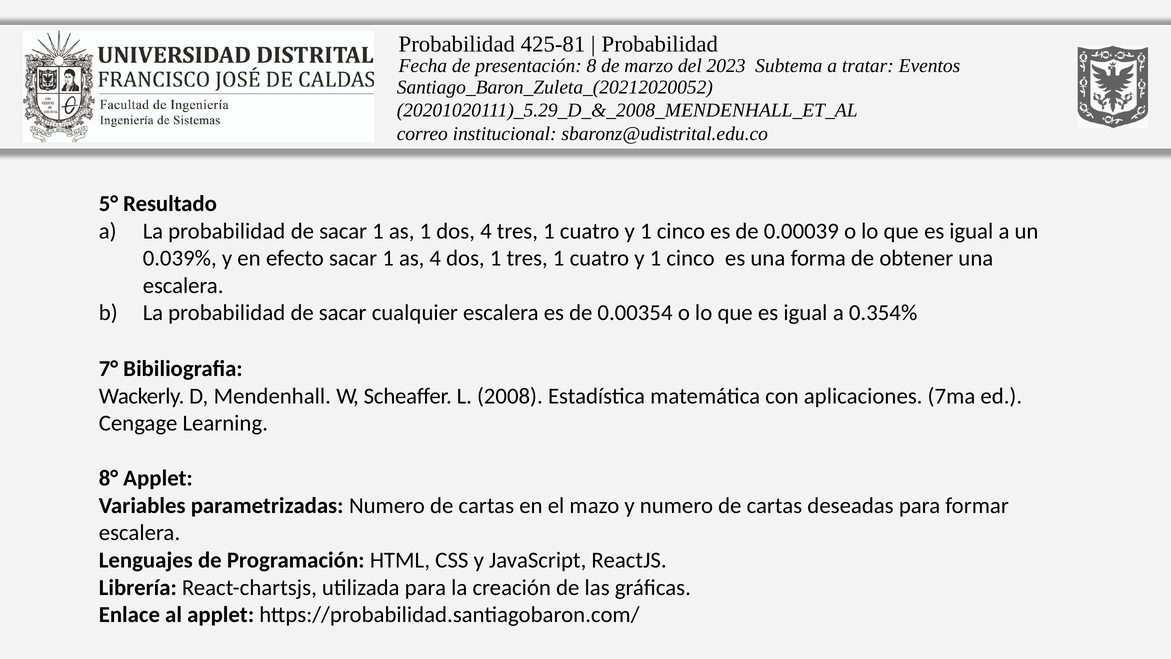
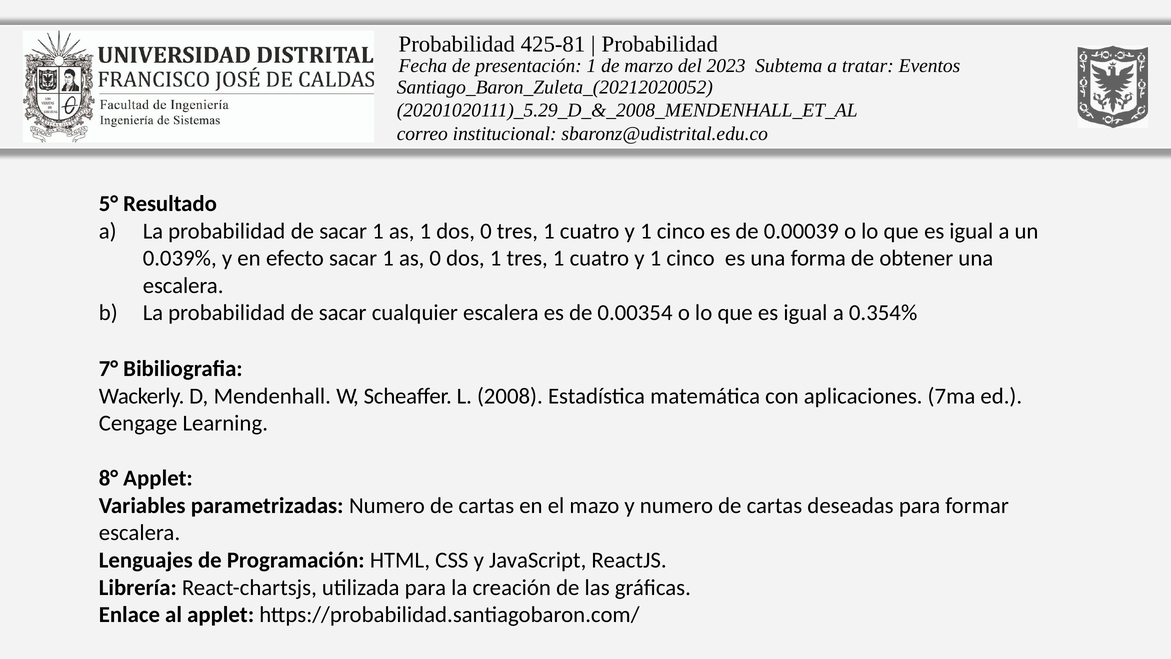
presentación 8: 8 -> 1 (591, 66)
dos 4: 4 -> 0 (486, 231)
as 4: 4 -> 0 (435, 258)
